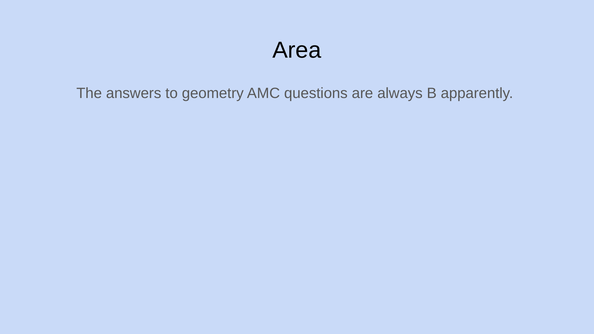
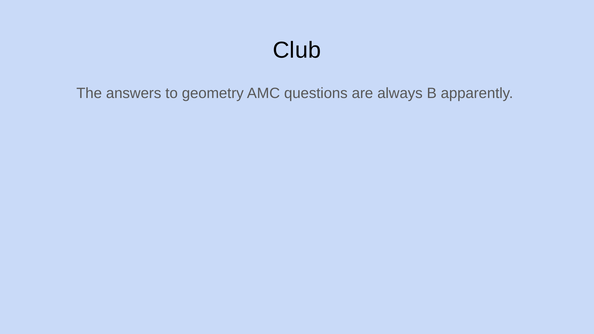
Area: Area -> Club (297, 50)
